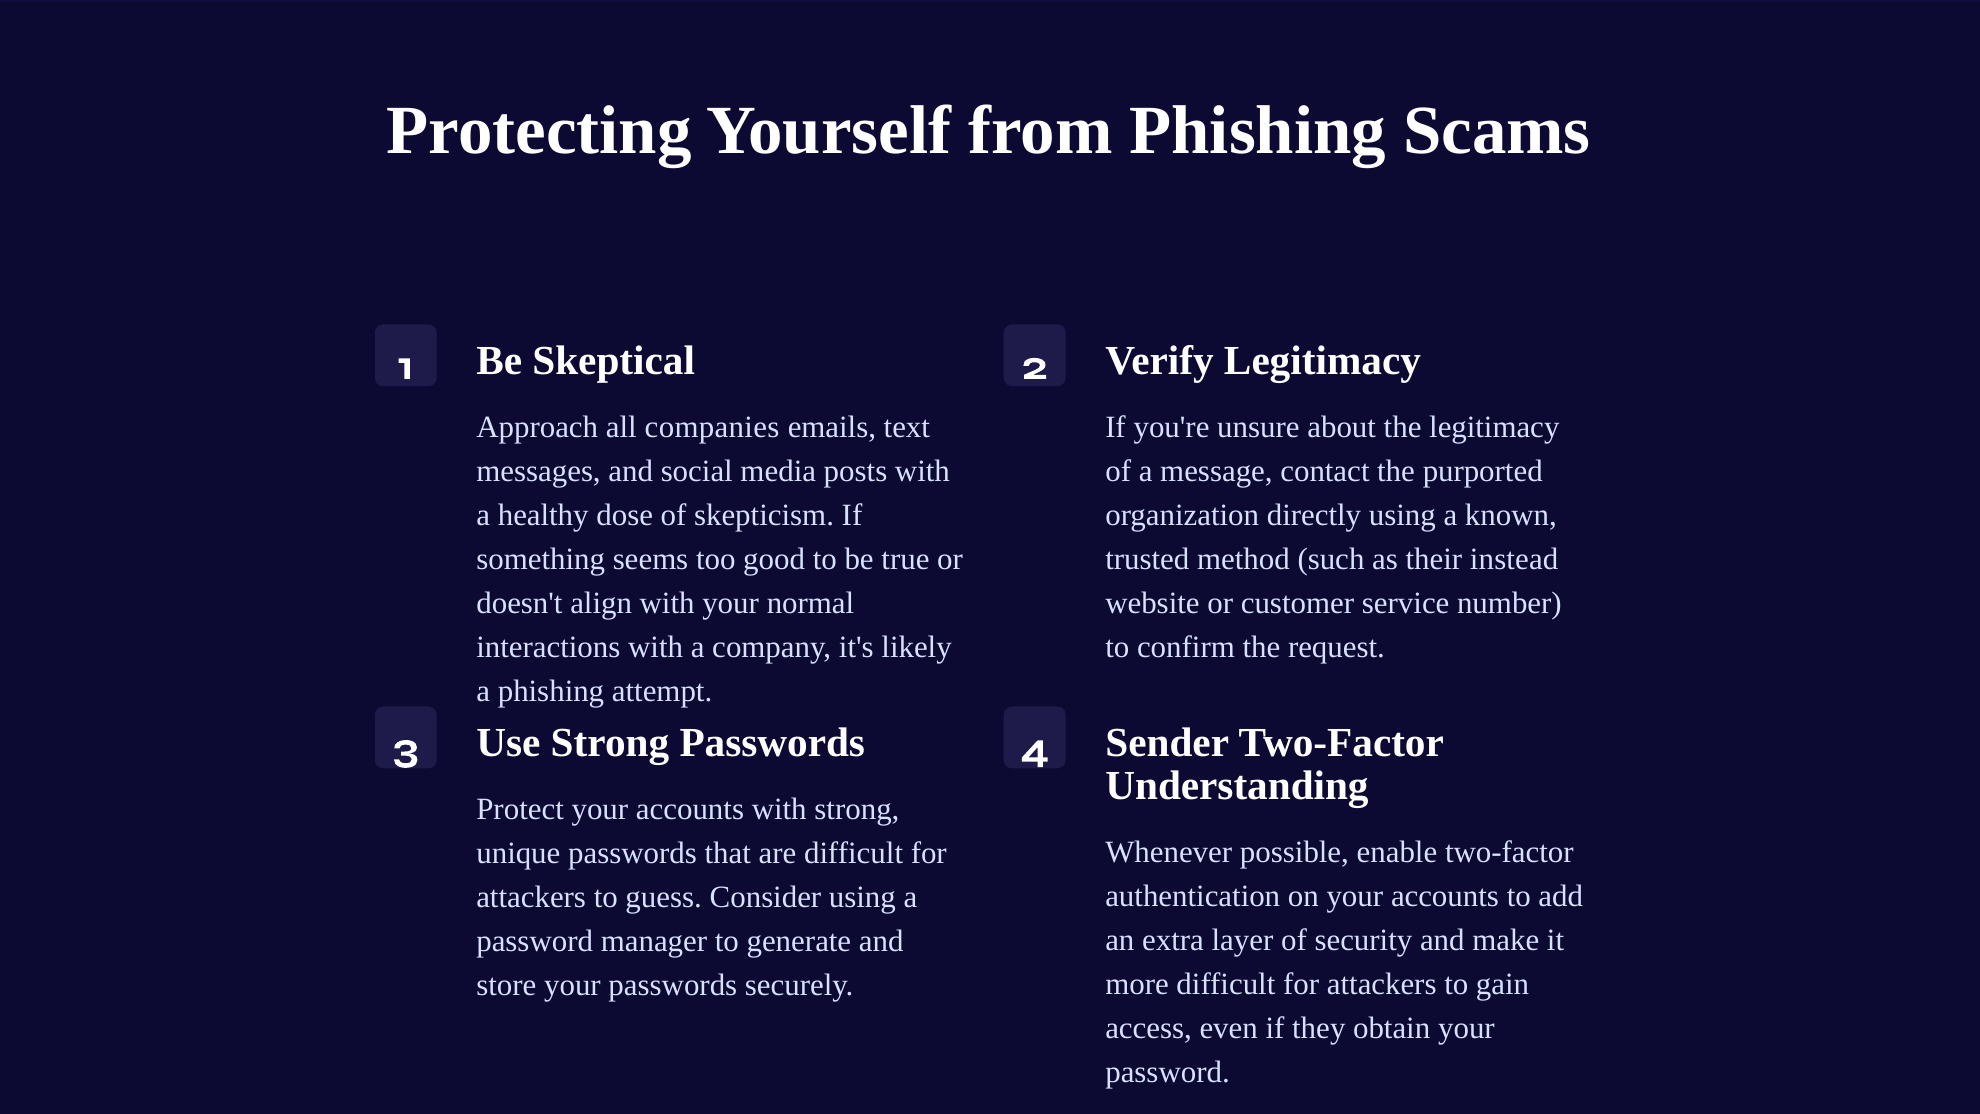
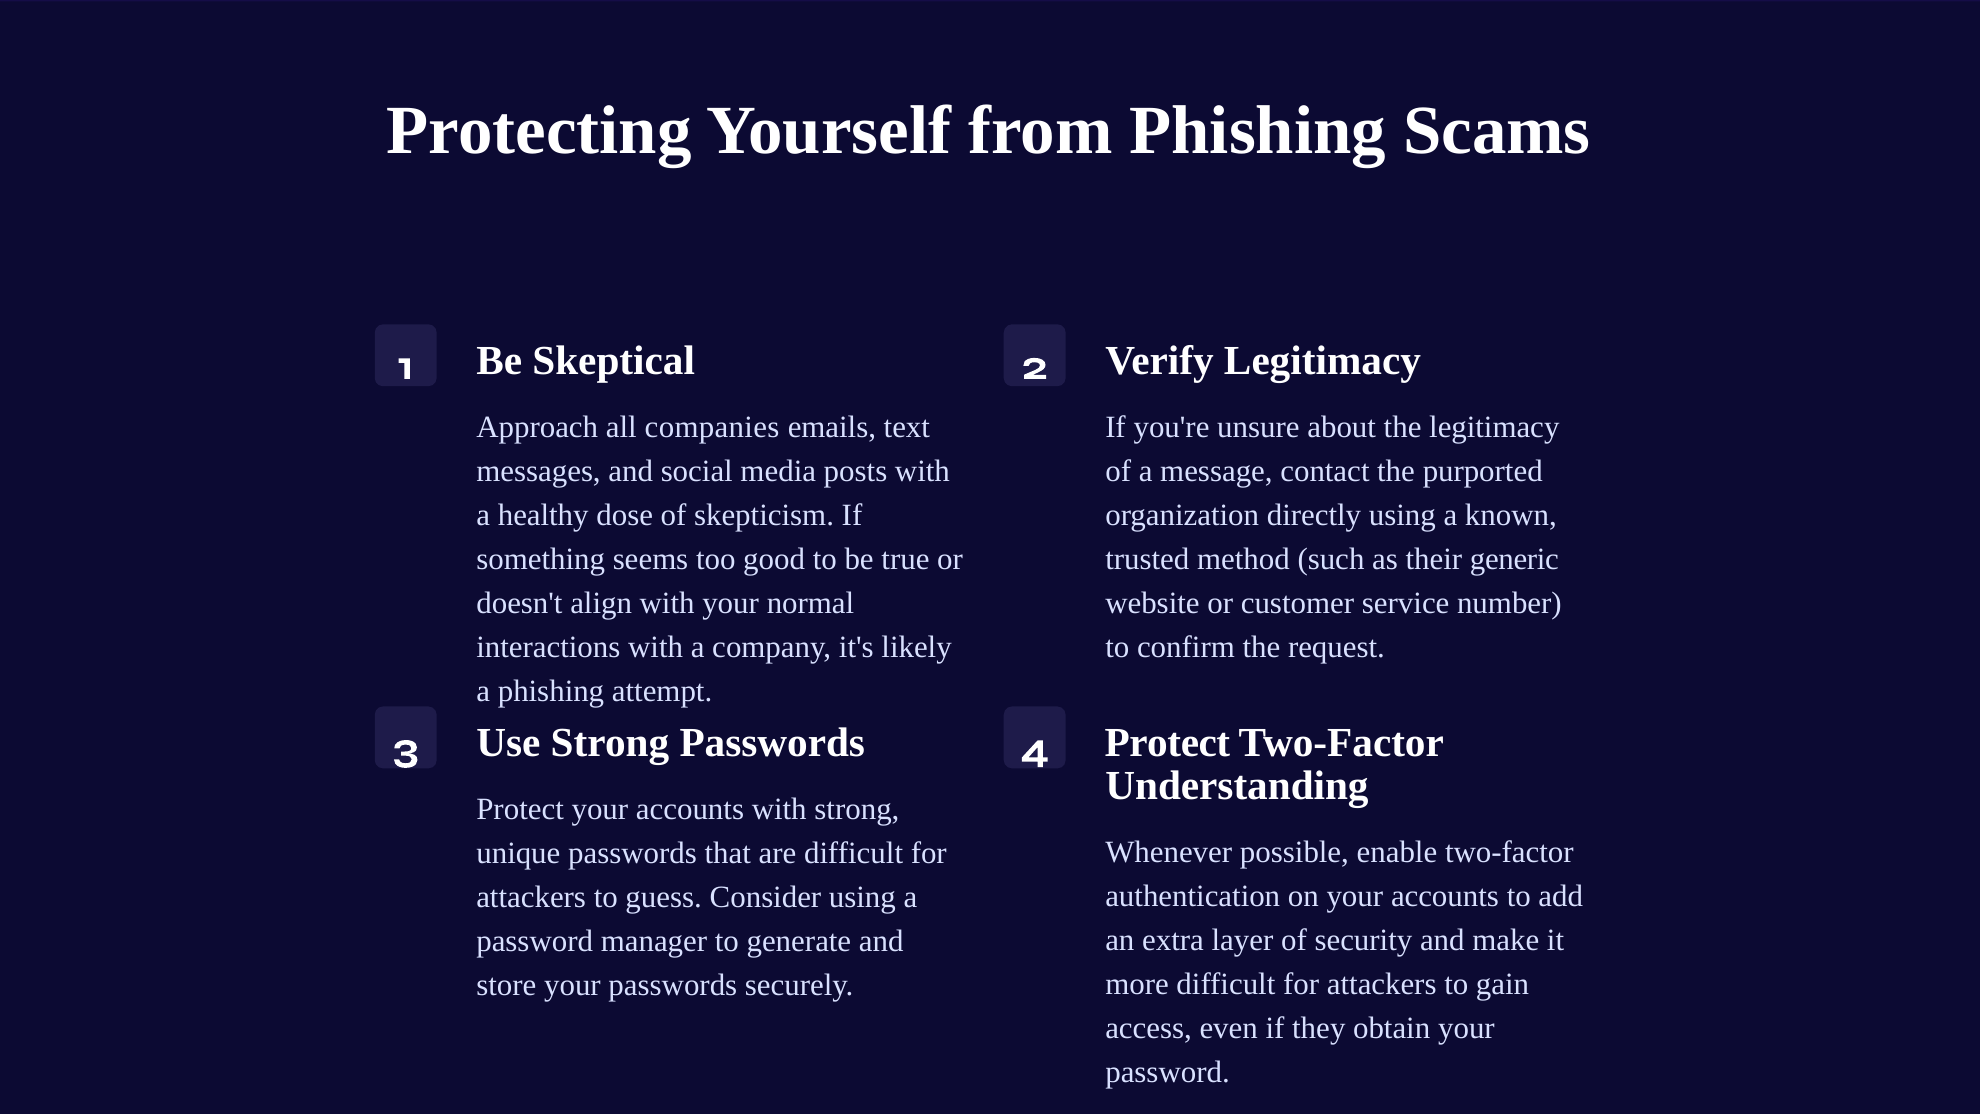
instead: instead -> generic (1514, 559)
4 Sender: Sender -> Protect (1167, 743)
